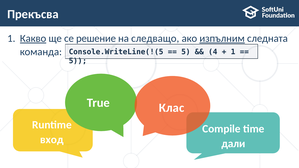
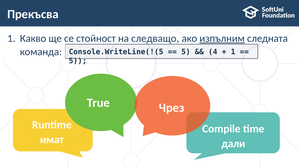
Какво underline: present -> none (33, 39)
решение: решение -> стойност (96, 39)
Клас: Клас -> Чрез (172, 108)
вход: вход -> имат (52, 140)
